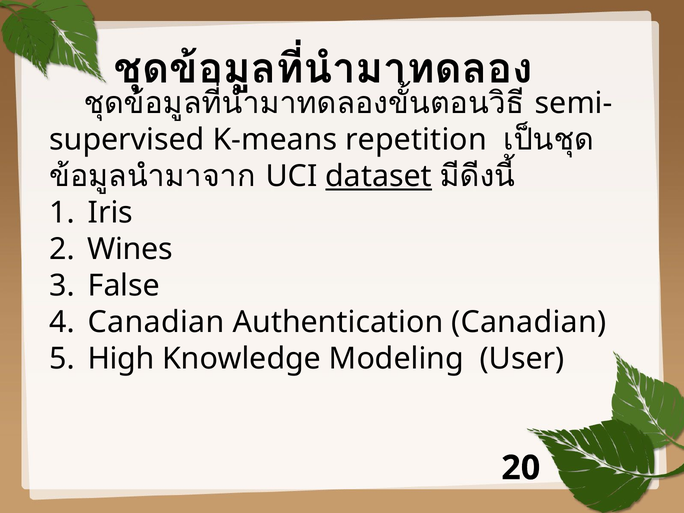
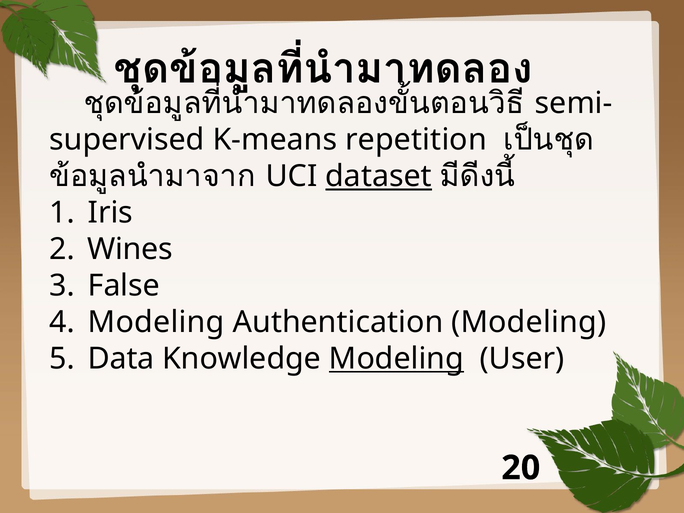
Canadian: Canadian -> Modeling (156, 322)
Authentication Canadian: Canadian -> Modeling (529, 322)
High: High -> Data (121, 359)
Modeling underline: none -> present (396, 359)
